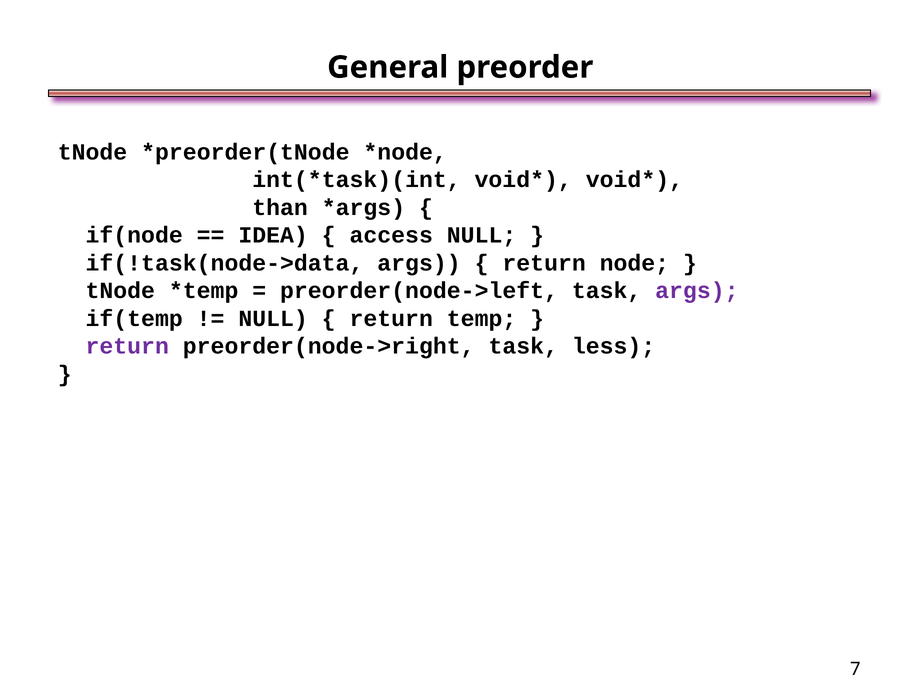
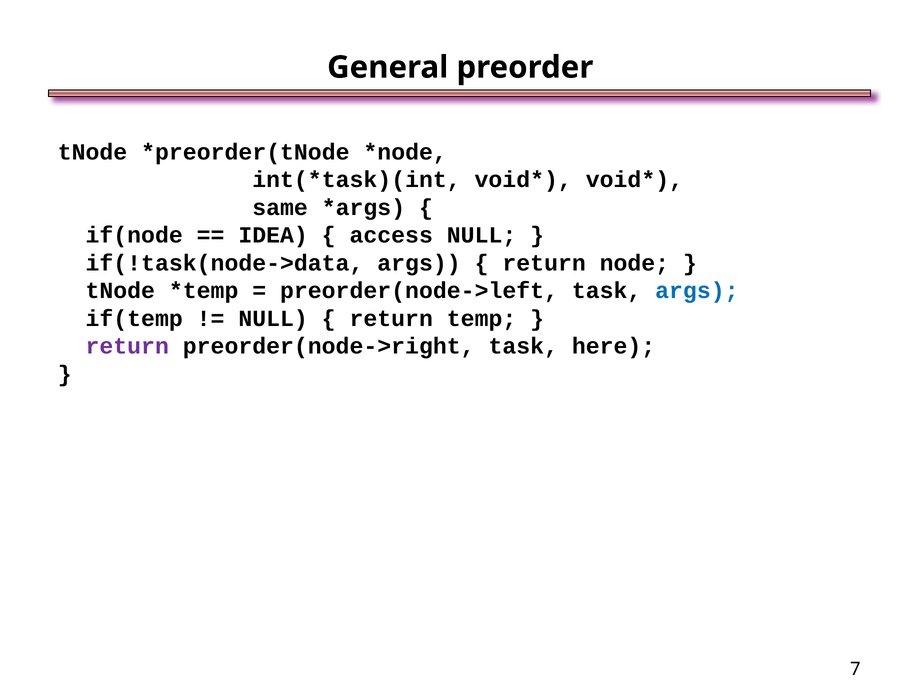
than: than -> same (280, 207)
args colour: purple -> blue (697, 291)
less: less -> here (614, 346)
